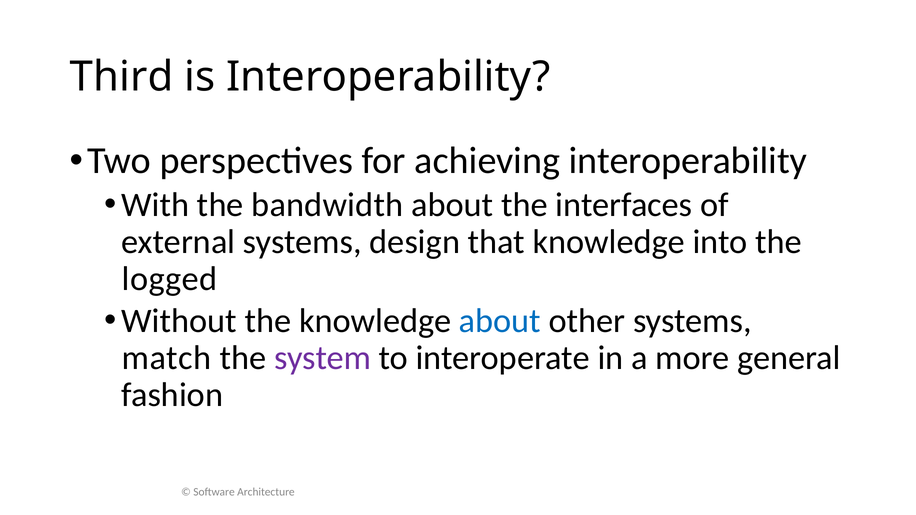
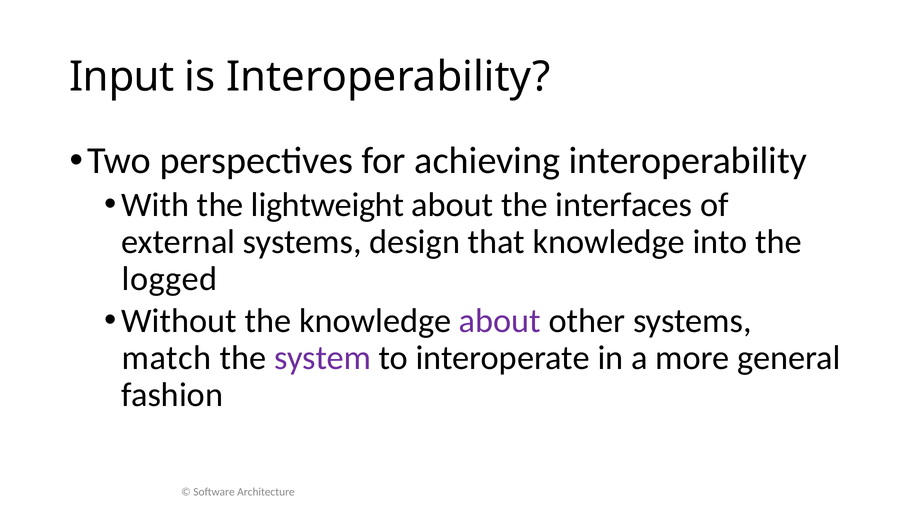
Third: Third -> Input (122, 77)
bandwidth: bandwidth -> lightweight (328, 205)
about colour: blue -> purple (500, 321)
